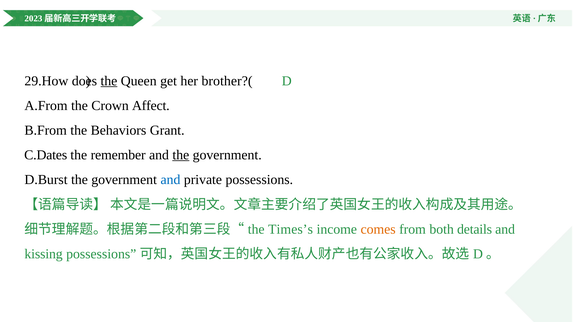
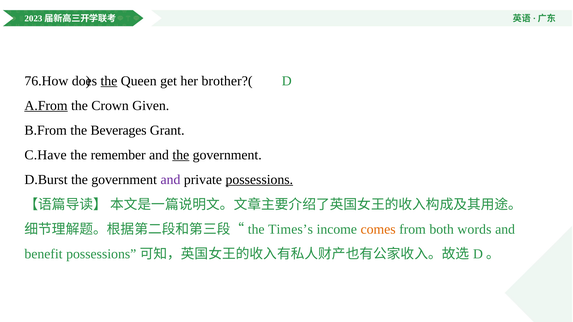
29.How: 29.How -> 76.How (46, 81)
A.From underline: none -> present (46, 106)
Affect: Affect -> Given (151, 106)
Behaviors: Behaviors -> Beverages (119, 130)
C.Dates: C.Dates -> C.Have (46, 155)
and colour: blue -> purple (170, 180)
possessions underline: none -> present (259, 180)
details: details -> words (474, 230)
kissing: kissing -> benefit (44, 254)
